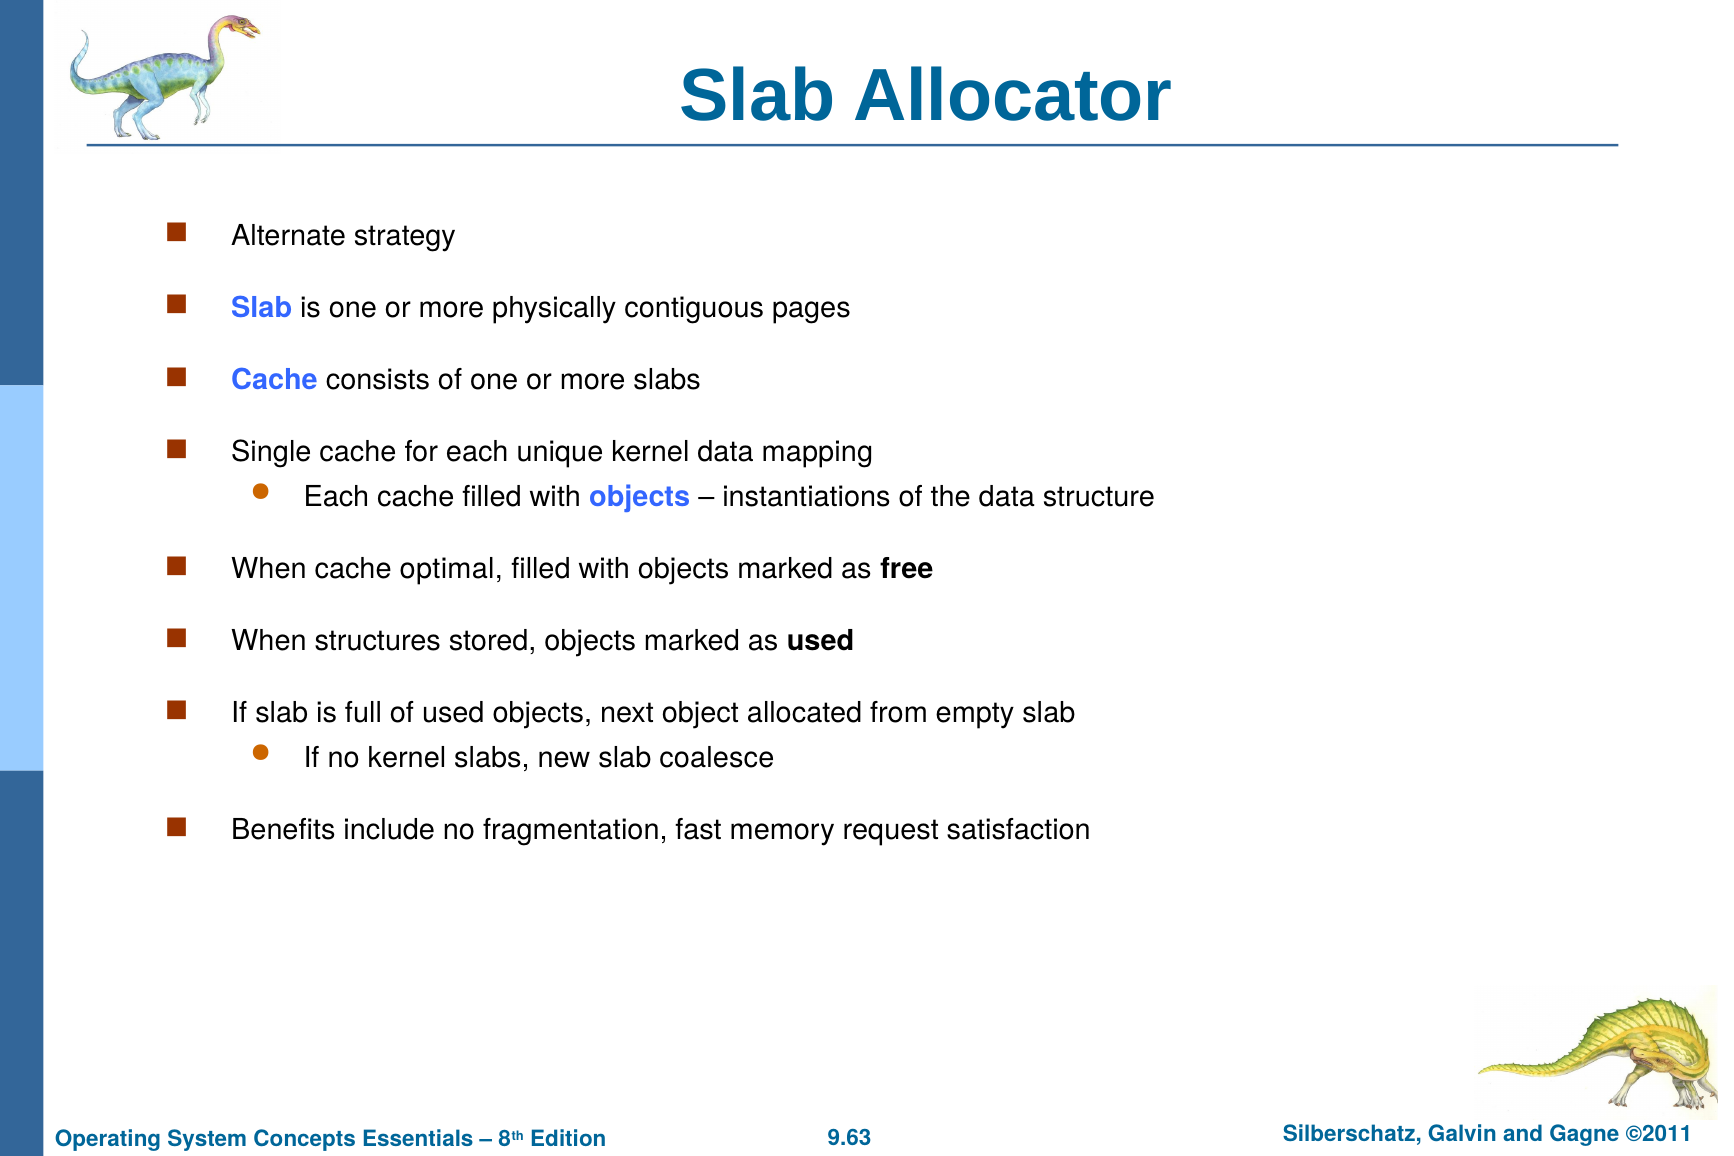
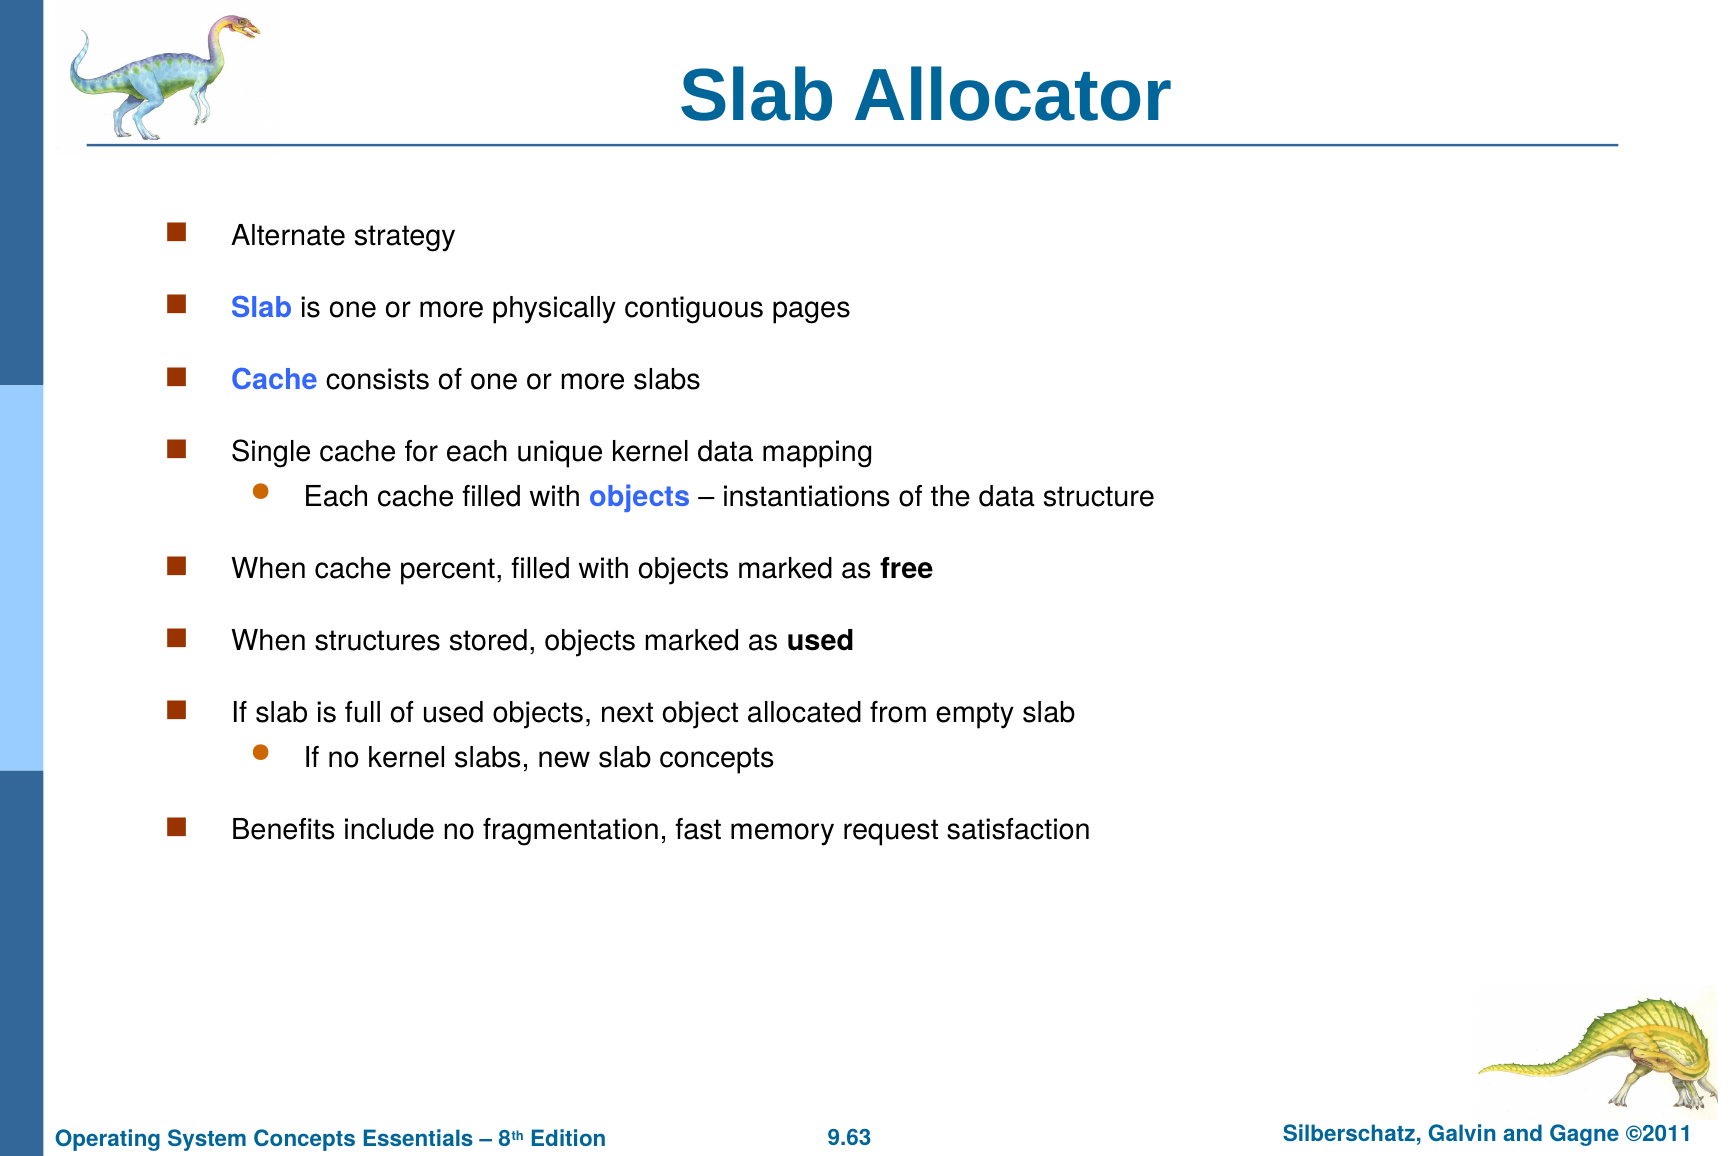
optimal: optimal -> percent (452, 569)
slab coalesce: coalesce -> concepts (717, 758)
